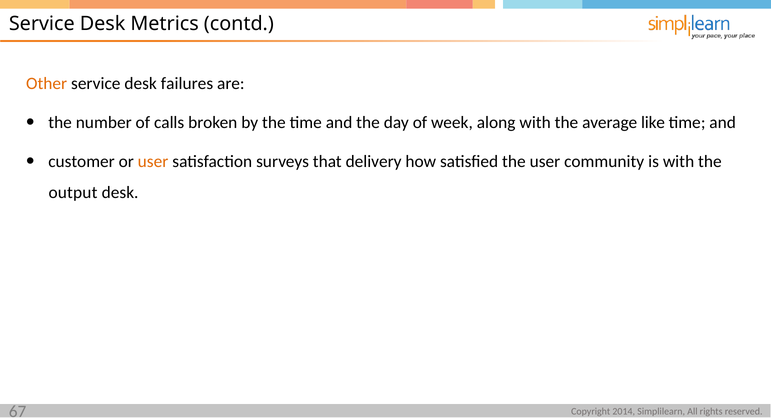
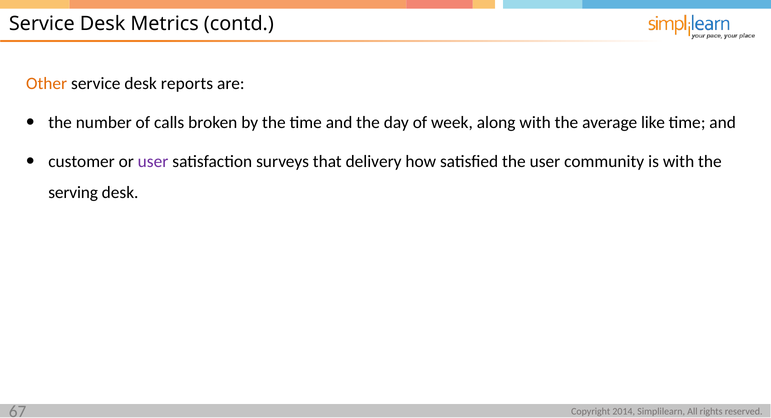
failures: failures -> reports (187, 84)
user colour: orange -> purple (153, 161)
output: output -> serving (73, 193)
